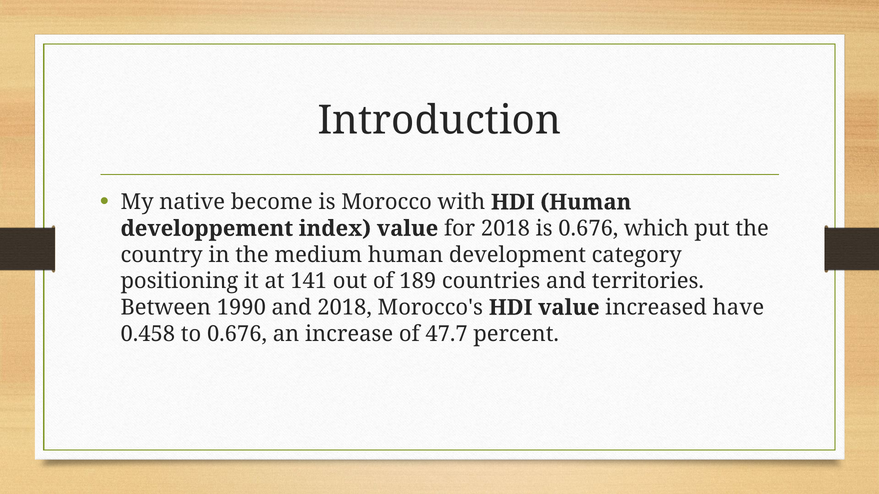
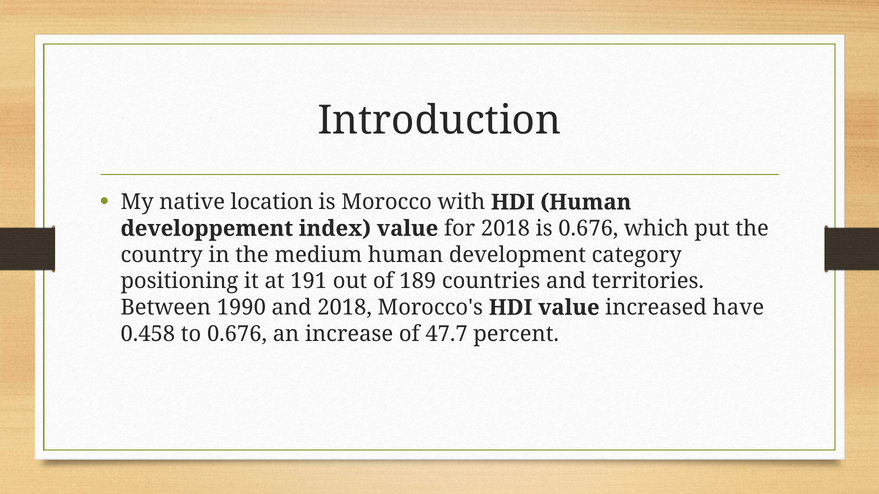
become: become -> location (272, 202)
141: 141 -> 191 (309, 281)
